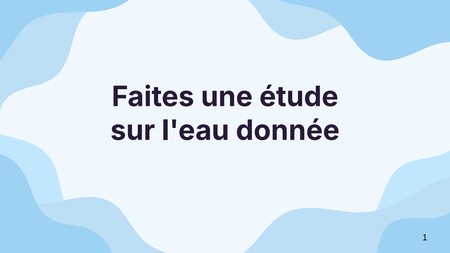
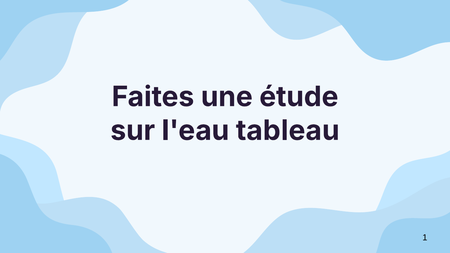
donnée: donnée -> tableau (288, 131)
